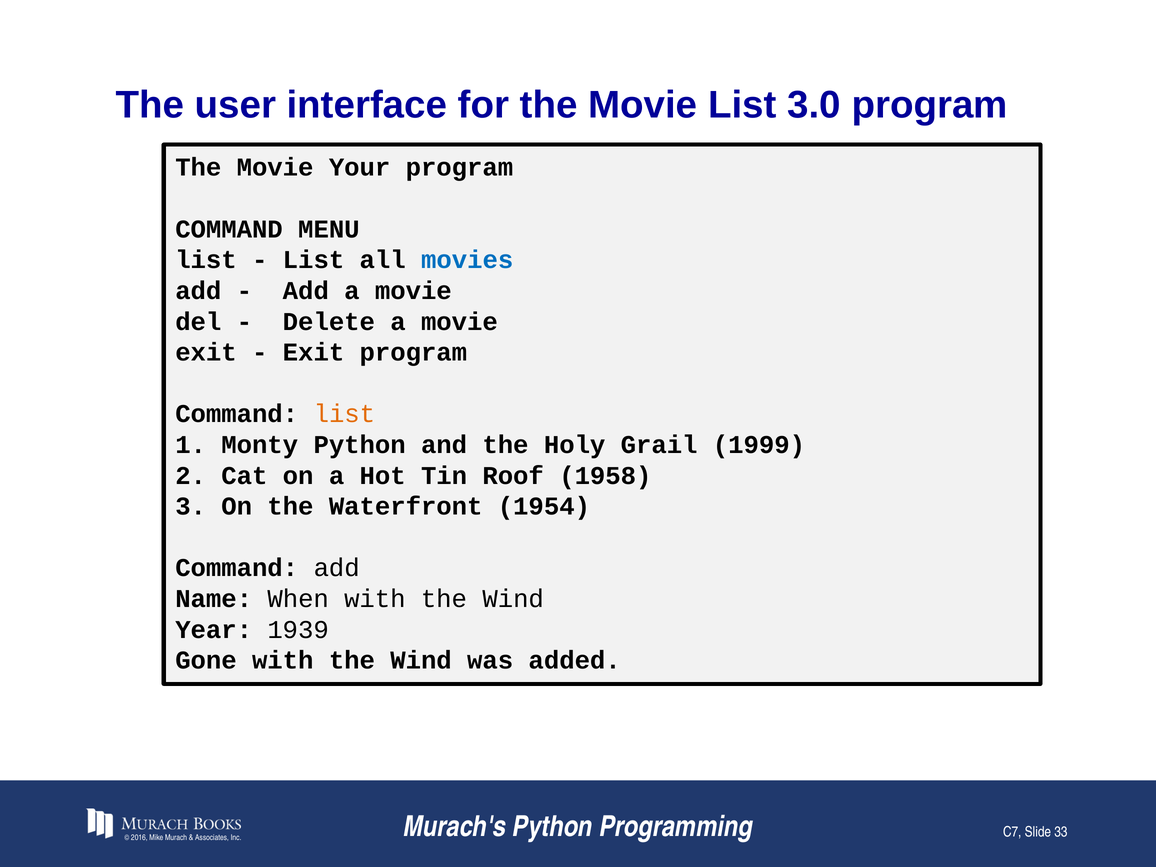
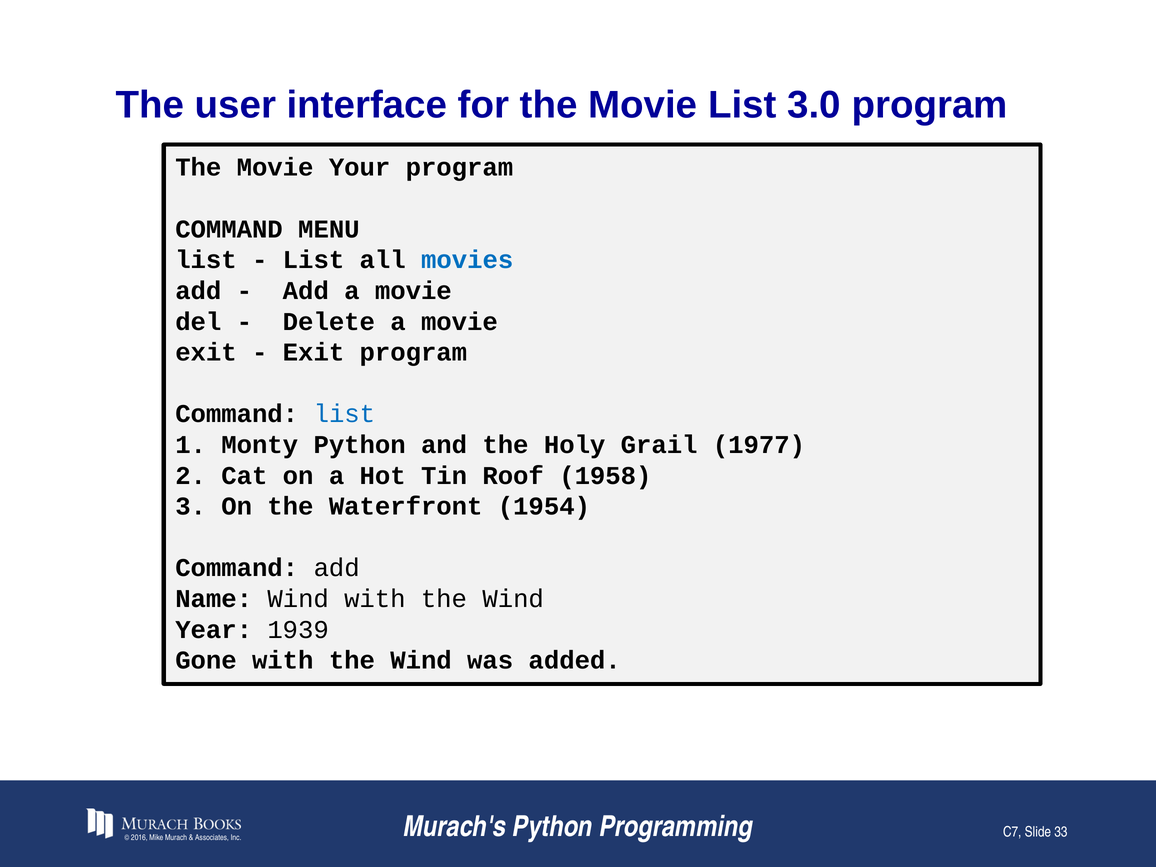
list colour: orange -> blue (344, 414)
1999: 1999 -> 1977 (759, 445)
Name When: When -> Wind (298, 599)
